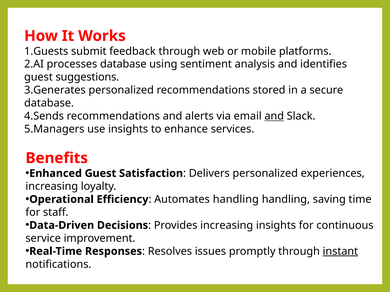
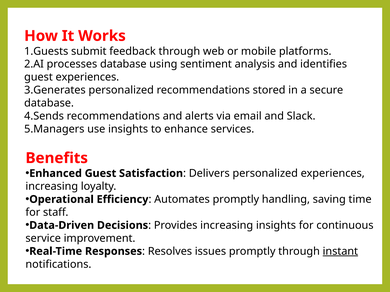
guest suggestions: suggestions -> experiences (87, 77)
and underline: present -> none (274, 116)
Automates handling: handling -> promptly (236, 200)
